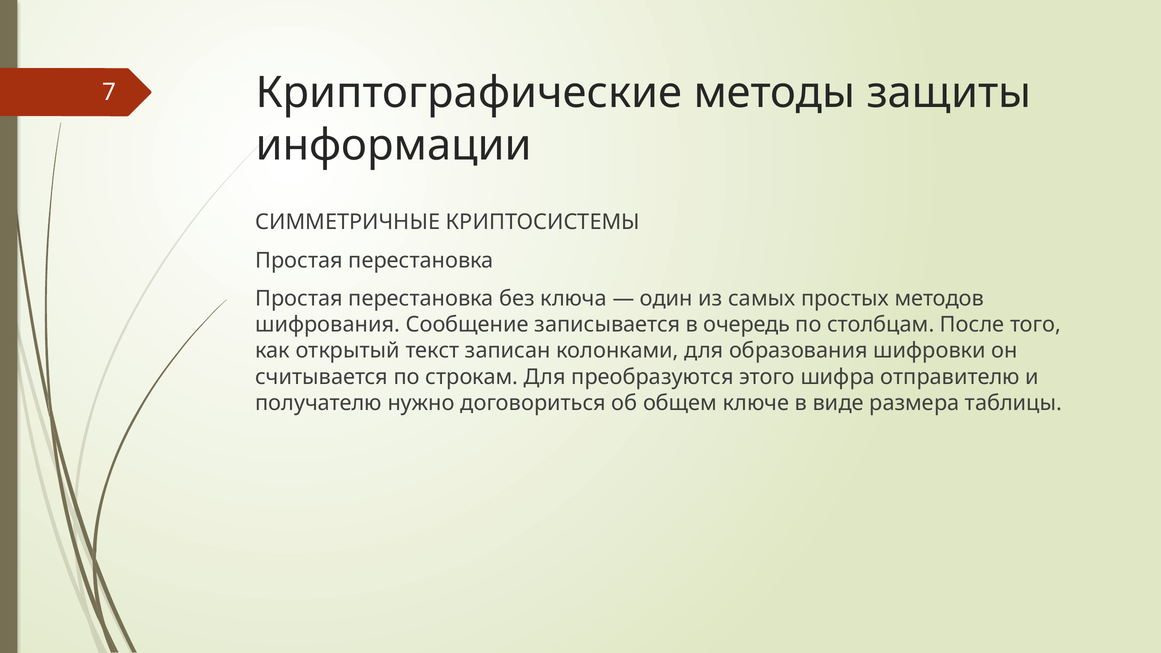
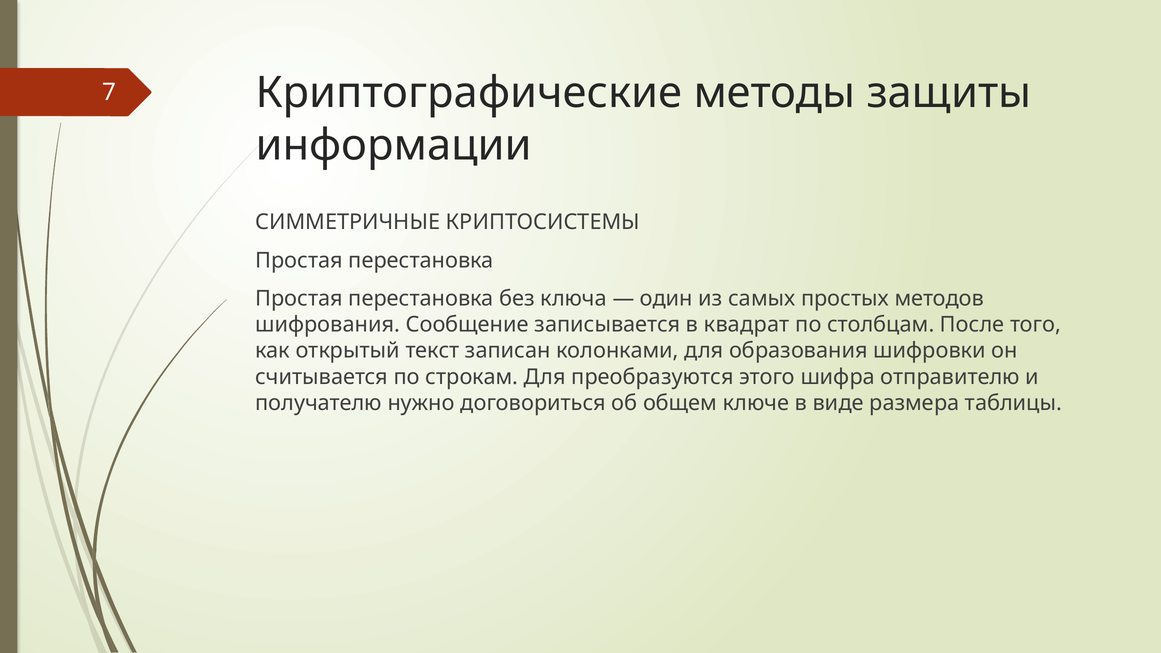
очередь: очередь -> квадрат (747, 325)
